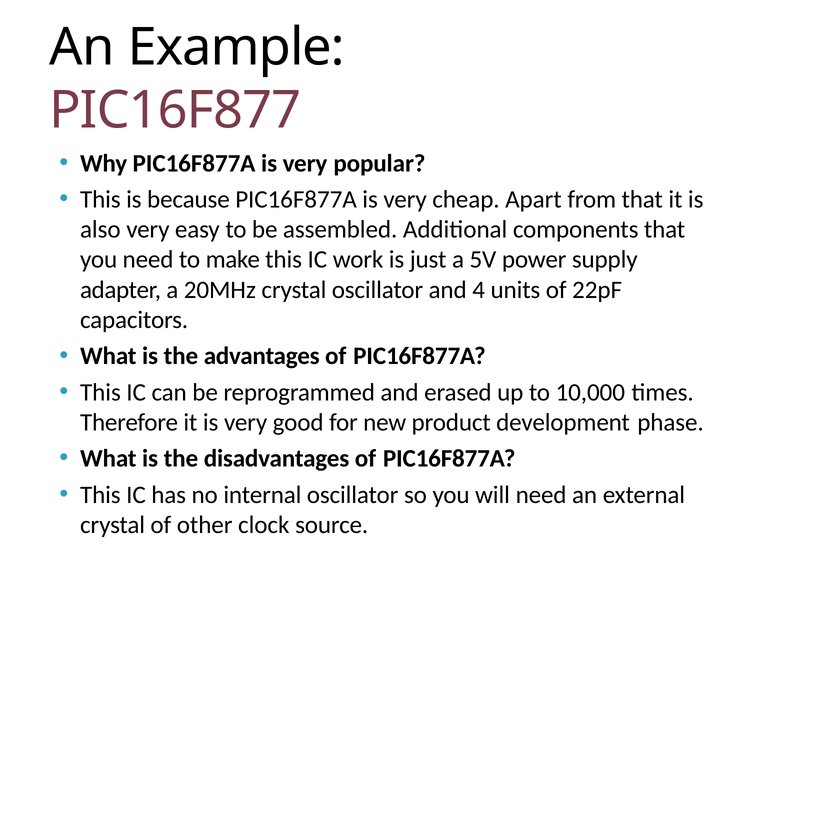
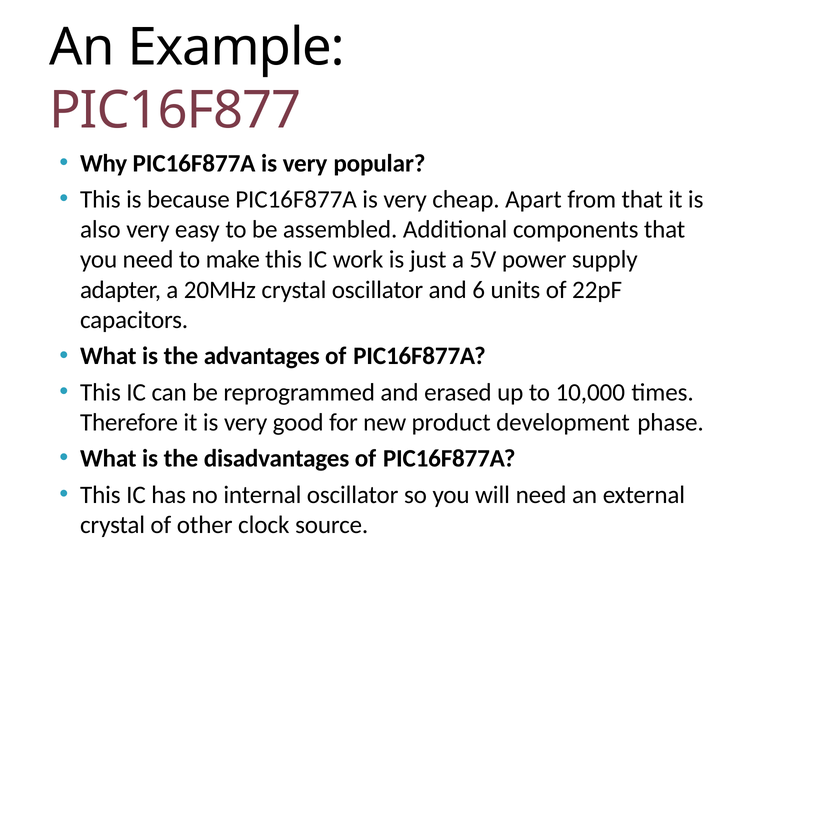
4: 4 -> 6 (479, 290)
